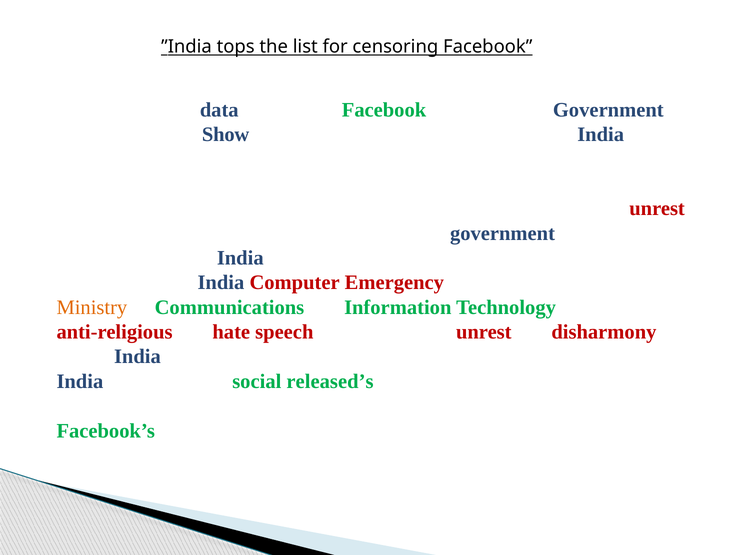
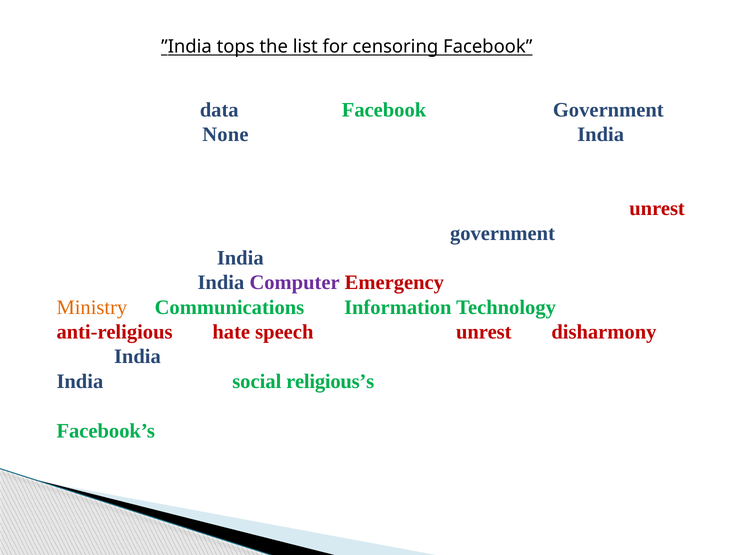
Show: Show -> None (225, 134)
Computer colour: red -> purple (295, 282)
released’s: released’s -> religious’s (330, 381)
